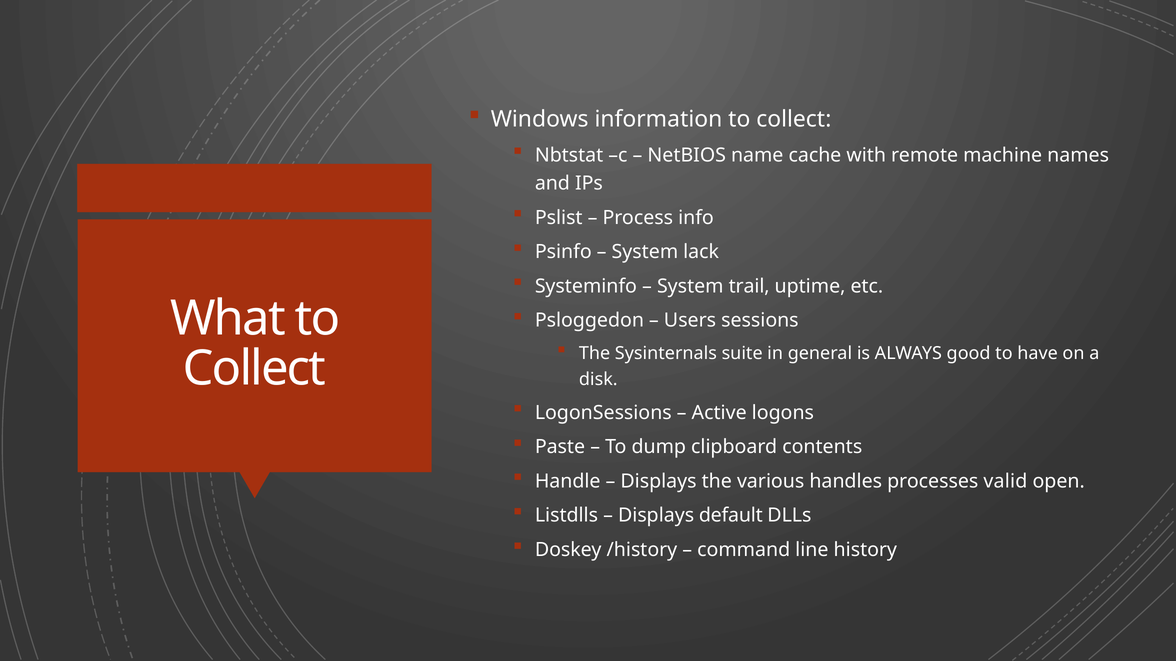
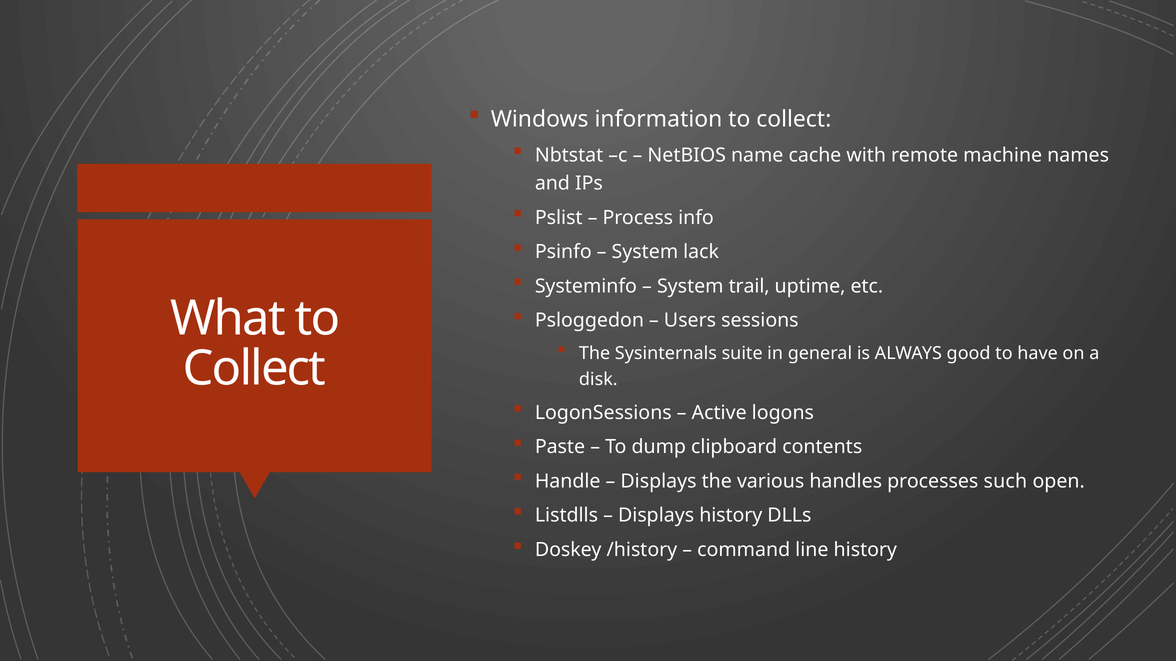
valid: valid -> such (1005, 482)
Displays default: default -> history (731, 516)
